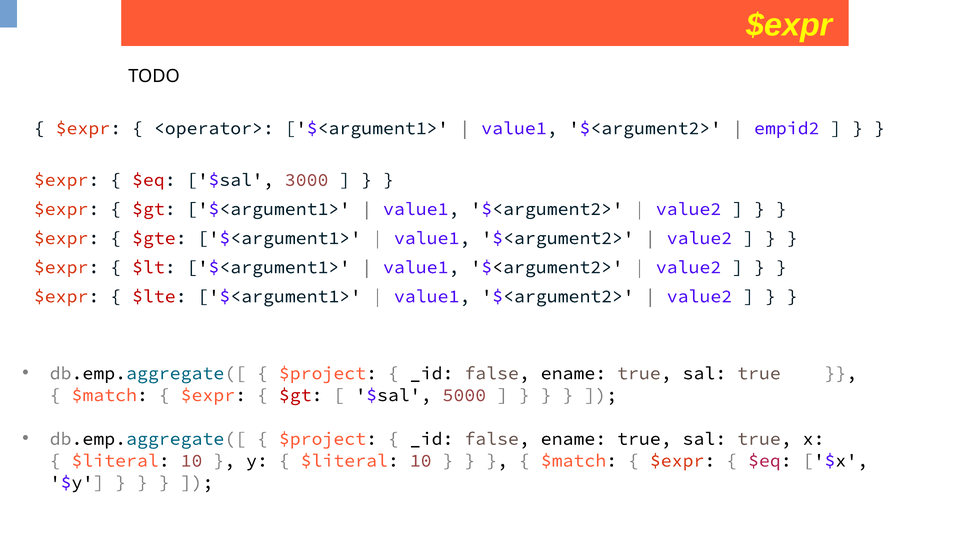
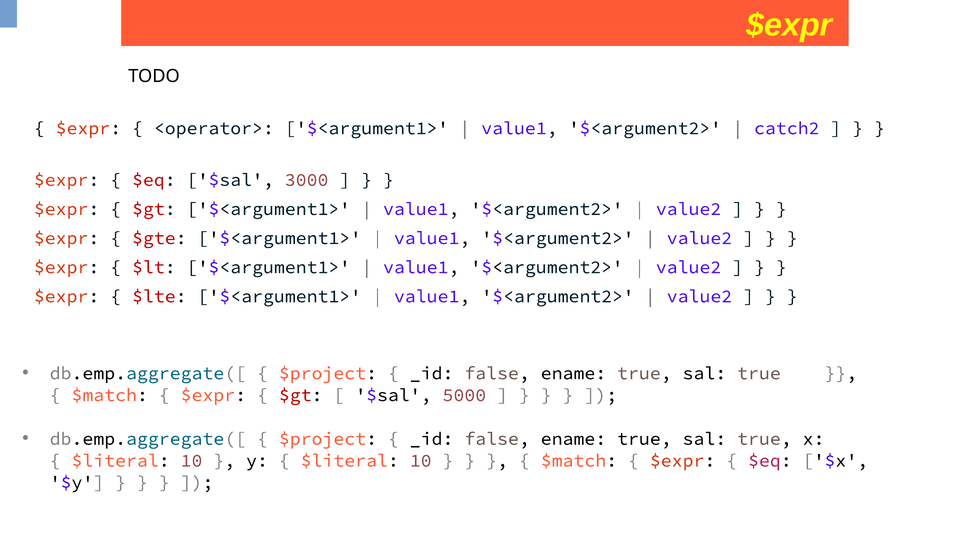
empid2: empid2 -> catch2 (787, 128)
